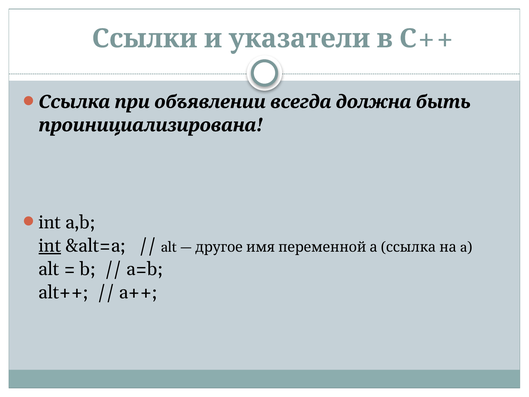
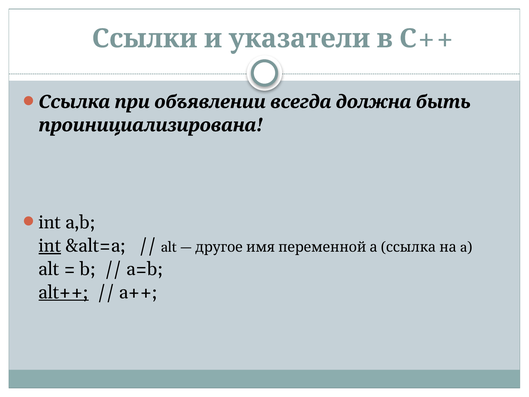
alt++ underline: none -> present (64, 292)
